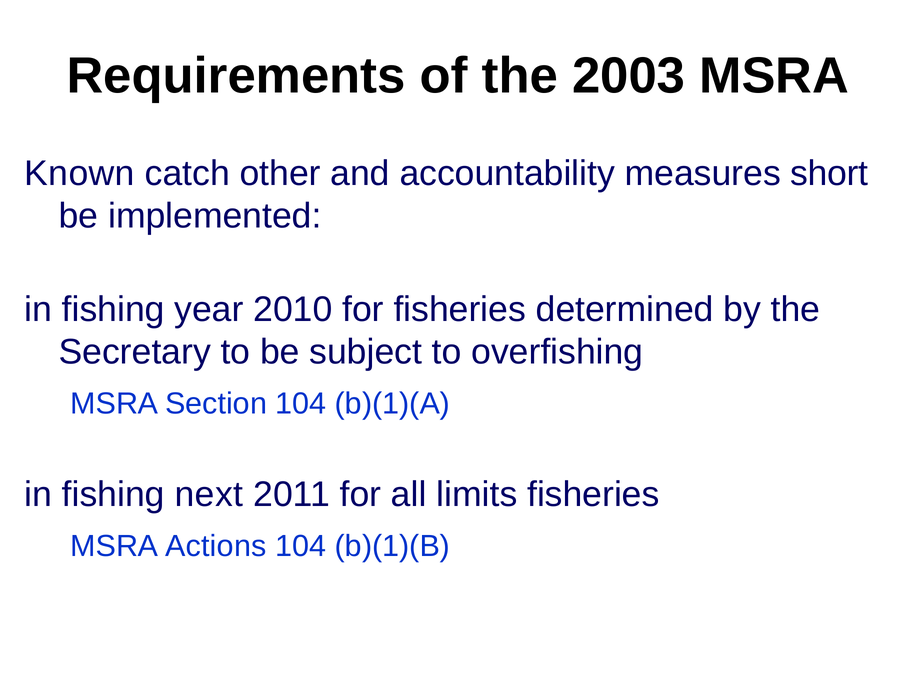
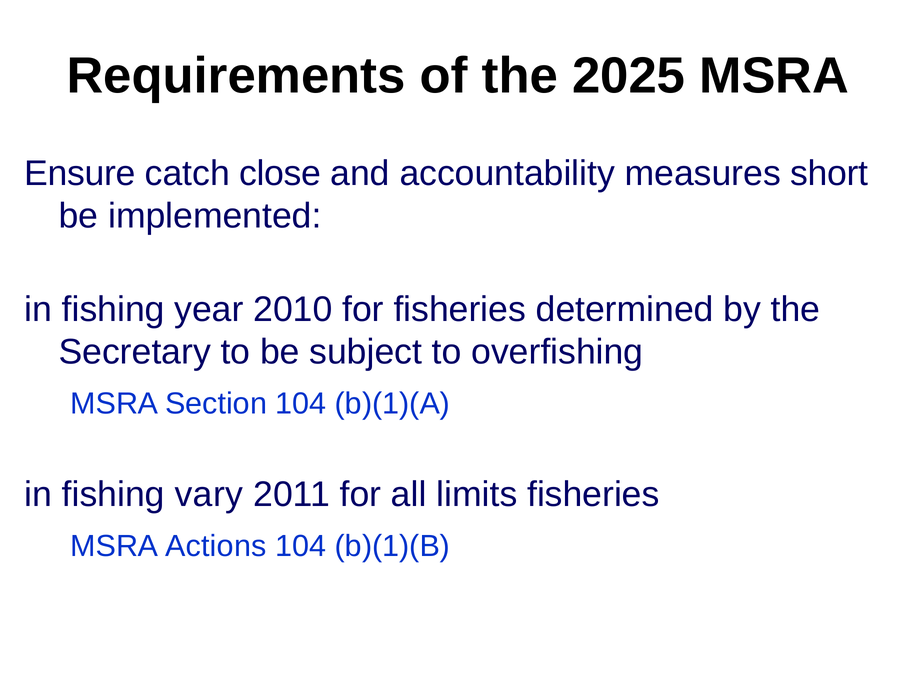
2003: 2003 -> 2025 (629, 76)
Known: Known -> Ensure (80, 173)
other: other -> close (280, 173)
next: next -> vary (209, 495)
